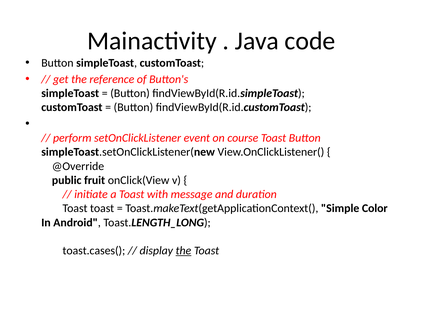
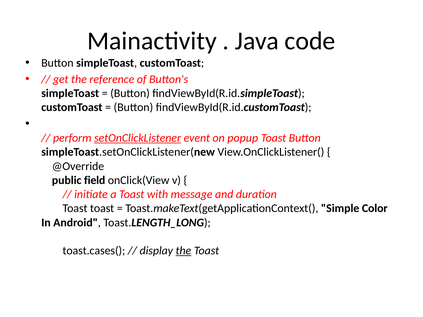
setOnClickListener underline: none -> present (138, 138)
course: course -> popup (243, 138)
fruit: fruit -> field (95, 180)
